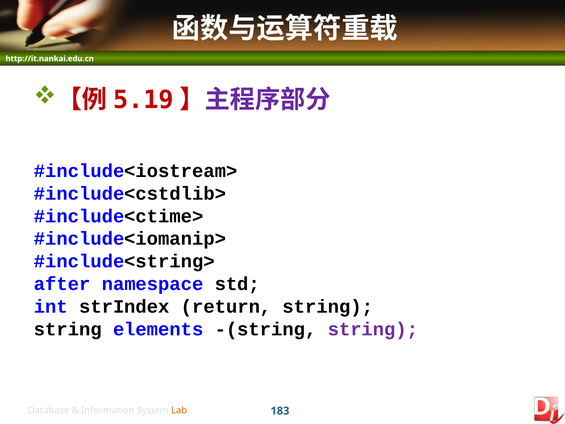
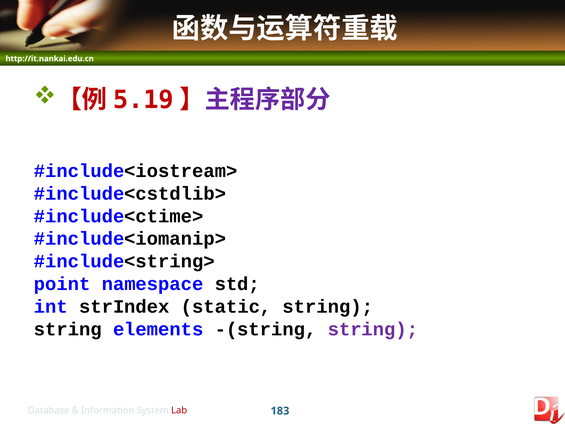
after: after -> point (62, 284)
return: return -> static (226, 306)
Lab colour: orange -> red (179, 410)
